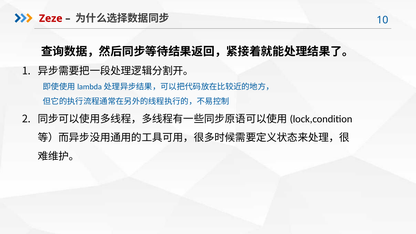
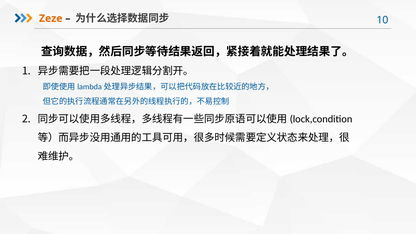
Zeze colour: red -> orange (51, 18)
